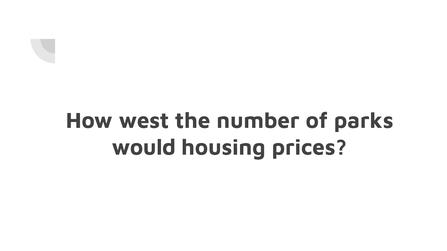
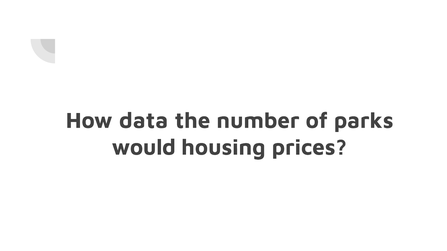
west: west -> data (144, 121)
